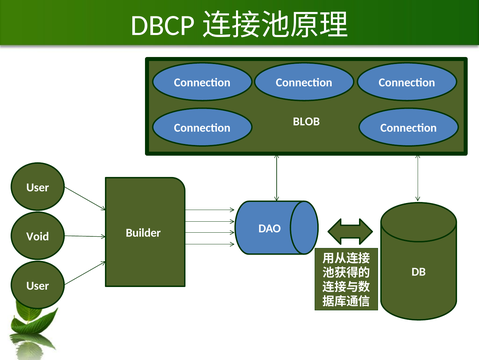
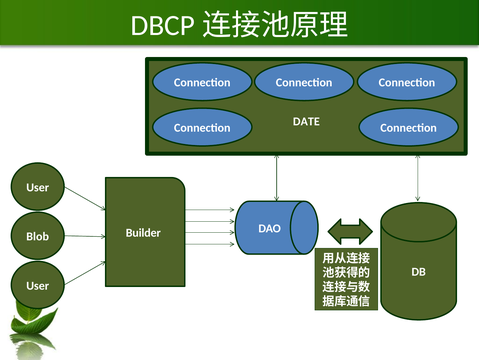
BLOB: BLOB -> DATE (306, 121)
Void: Void -> Blob (38, 236)
